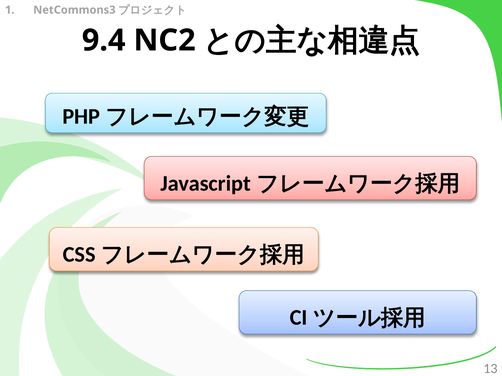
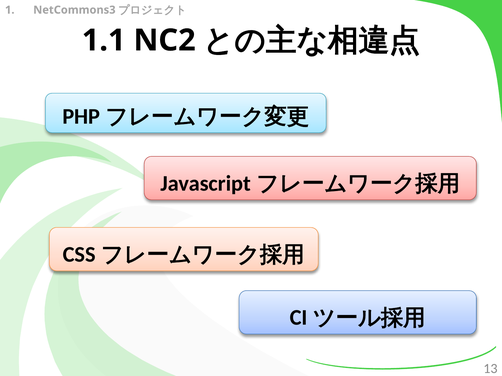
9.4: 9.4 -> 1.1 (104, 40)
